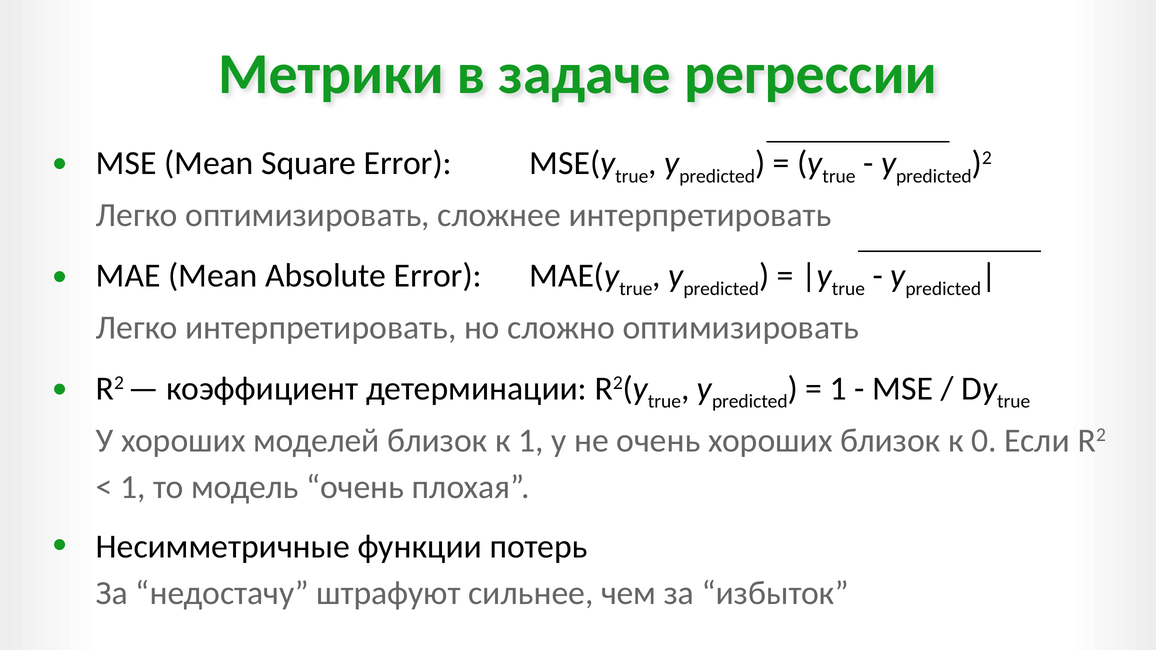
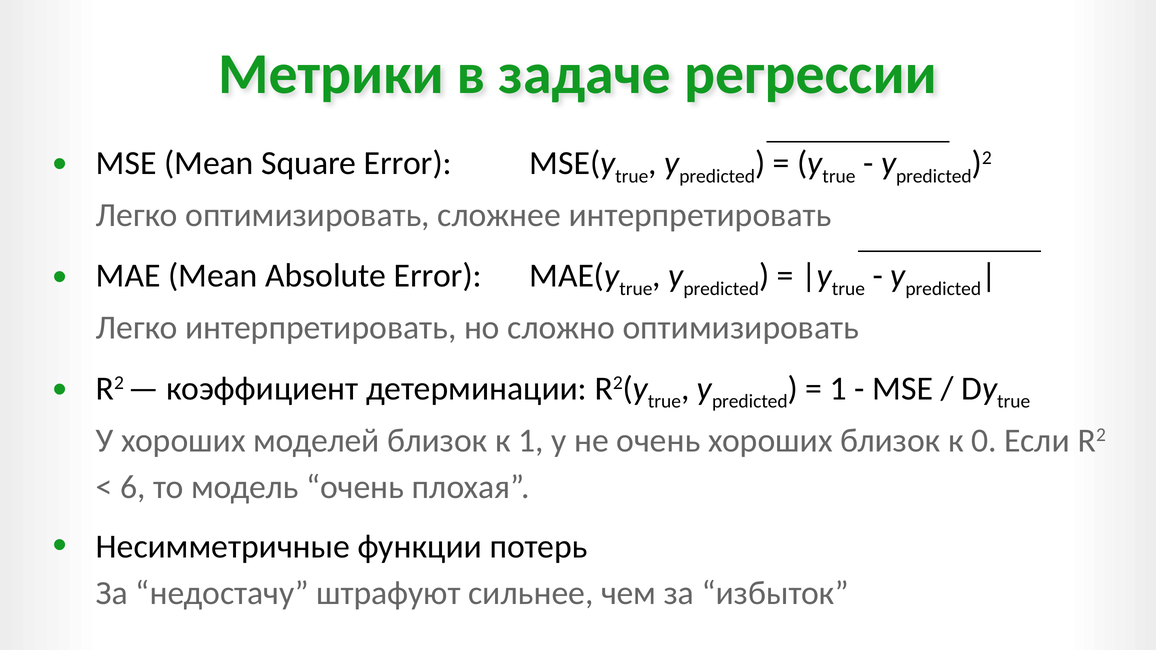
1: 1 -> 6 (133, 487)
